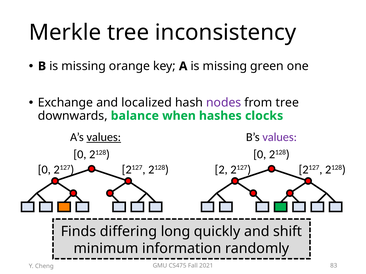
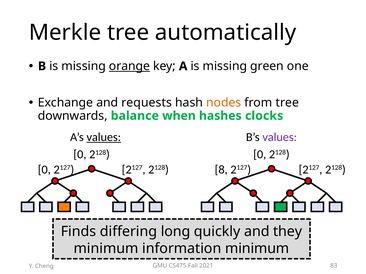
inconsistency: inconsistency -> automatically (226, 33)
orange underline: none -> present (129, 66)
localized: localized -> requests (147, 103)
nodes colour: purple -> orange (224, 103)
2: 2 -> 8 (221, 170)
shift: shift -> they (288, 232)
information randomly: randomly -> minimum (257, 249)
